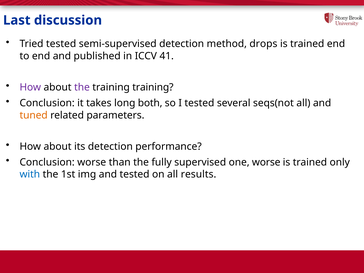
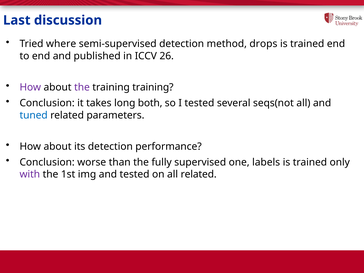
Tried tested: tested -> where (61, 44)
41: 41 -> 26 (167, 56)
tuned colour: orange -> blue (34, 115)
one worse: worse -> labels (266, 162)
with colour: blue -> purple (30, 174)
all results: results -> related (199, 174)
